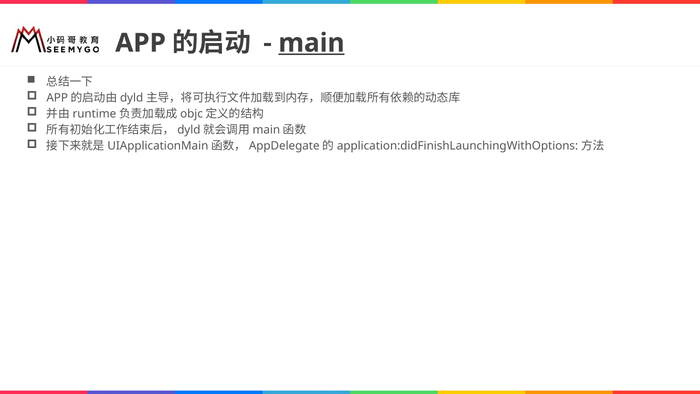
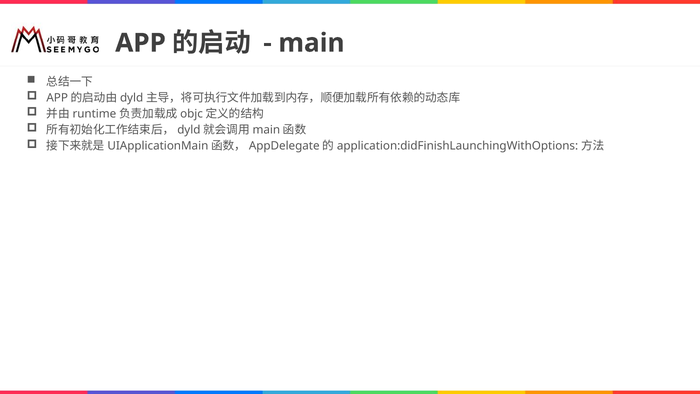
main underline: present -> none (311, 43)
